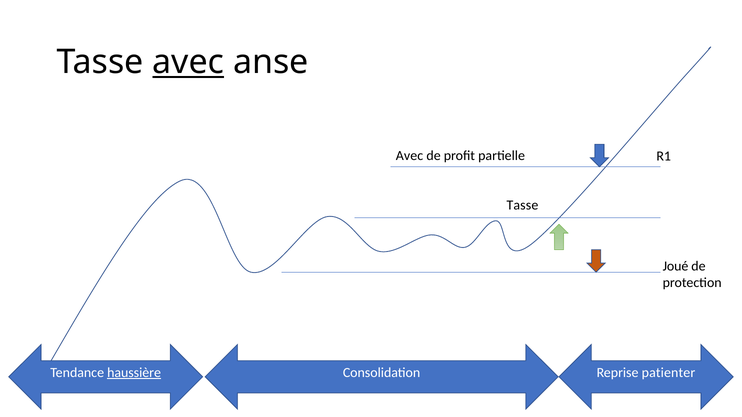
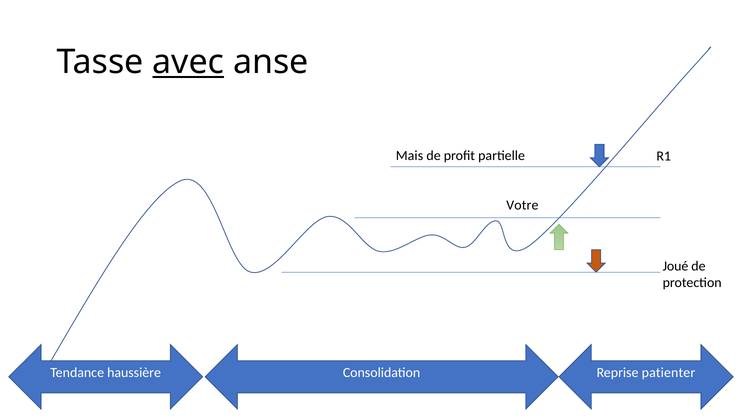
Avec: Avec -> Mais (409, 156)
Tasse: Tasse -> Votre (522, 205)
haussière underline: present -> none (134, 373)
